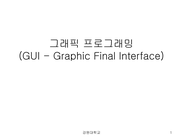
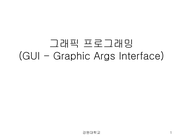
Final: Final -> Args (105, 56)
